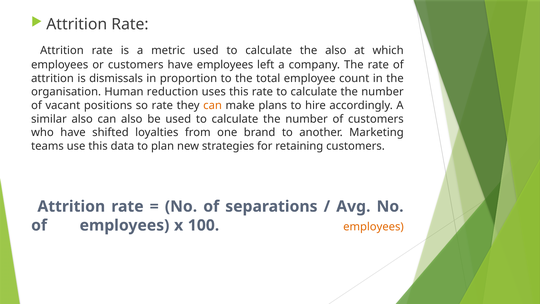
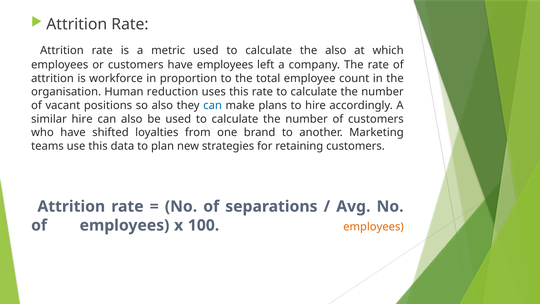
dismissals: dismissals -> workforce (116, 78)
so rate: rate -> also (162, 105)
can colour: orange -> blue (213, 105)
similar also: also -> hire (82, 119)
